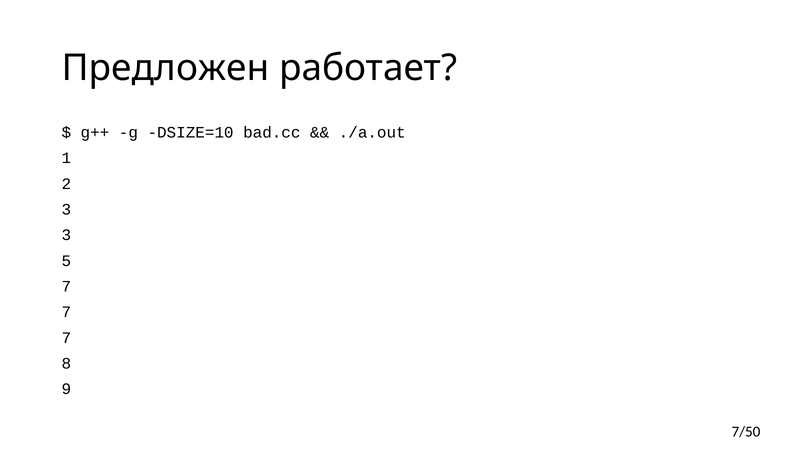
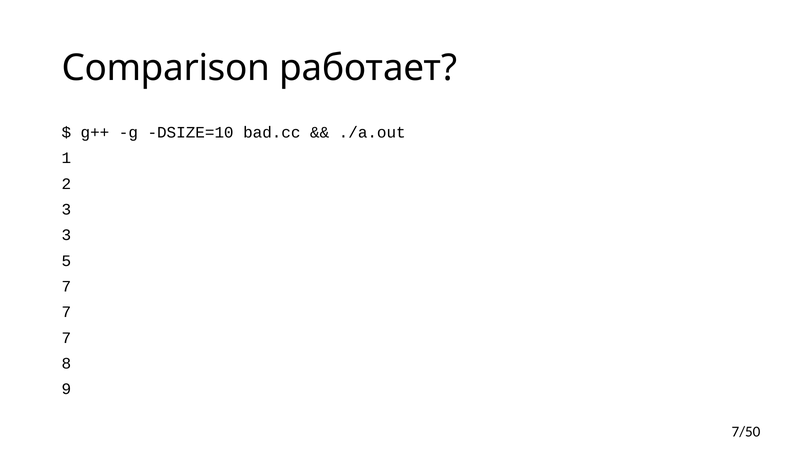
Предложен: Предложен -> Comparison (166, 68)
